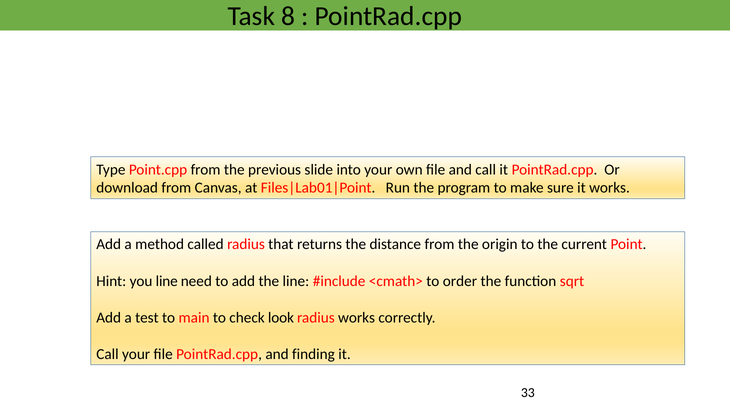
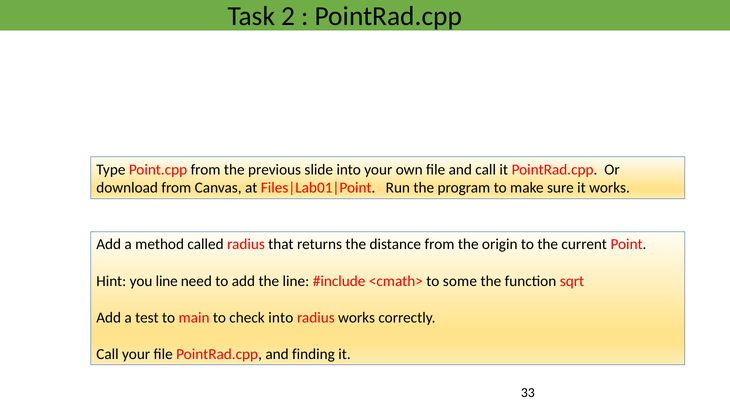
8: 8 -> 2 (288, 16)
order: order -> some (460, 281)
check look: look -> into (281, 317)
